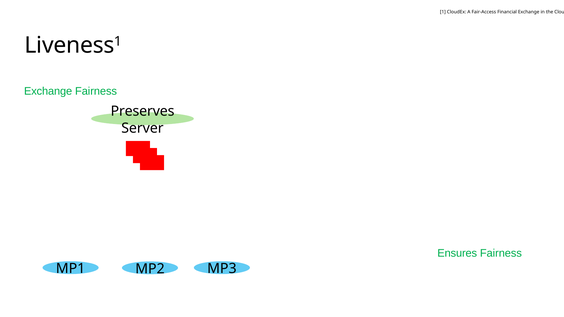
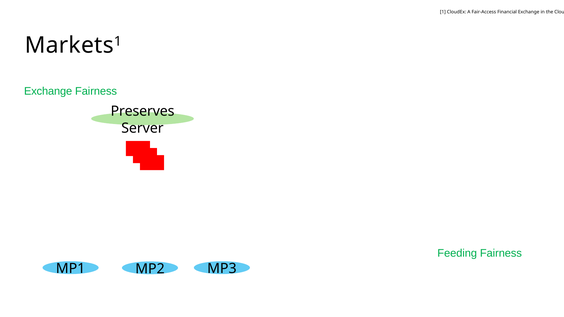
Liveness: Liveness -> Markets (69, 45)
Ensures: Ensures -> Feeding (457, 253)
